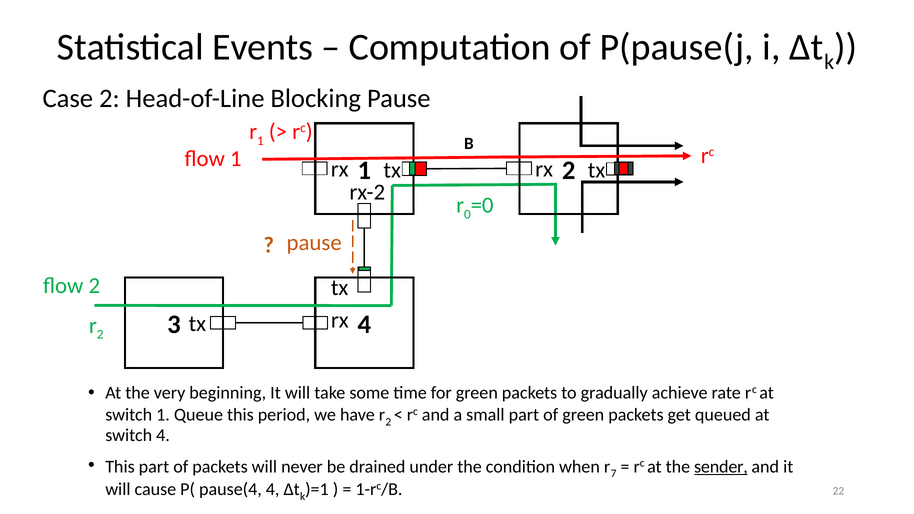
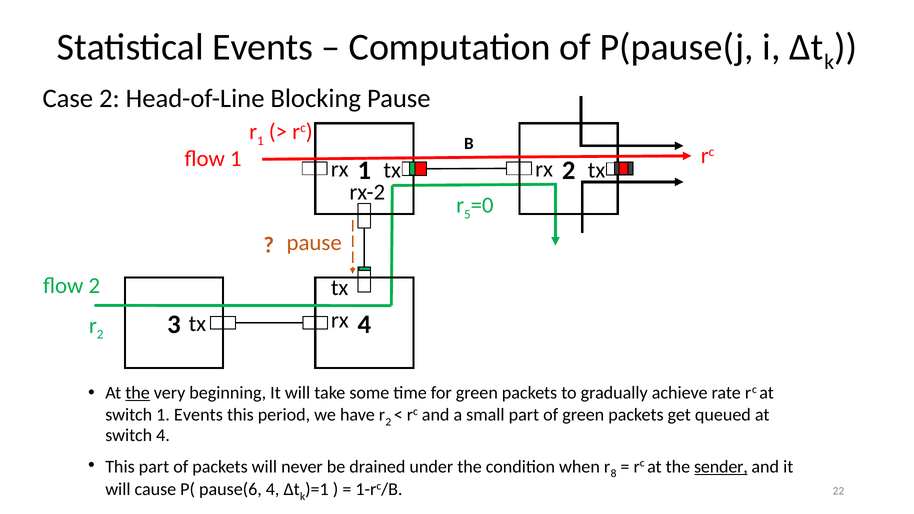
0: 0 -> 5 (467, 214)
the underline: none -> present (138, 393)
1 Queue: Queue -> Events (198, 415)
7: 7 -> 8 (614, 474)
pause(4: pause(4 -> pause(6 (230, 489)
